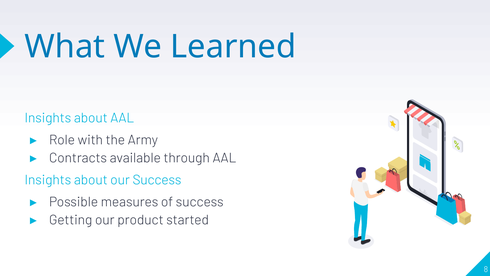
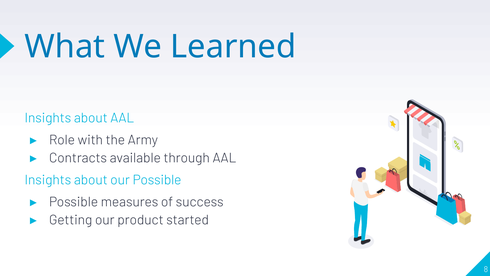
our Success: Success -> Possible (157, 180)
